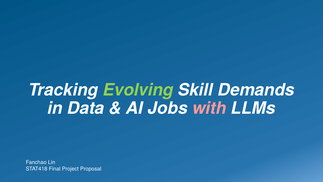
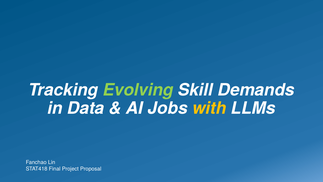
with colour: pink -> yellow (209, 108)
